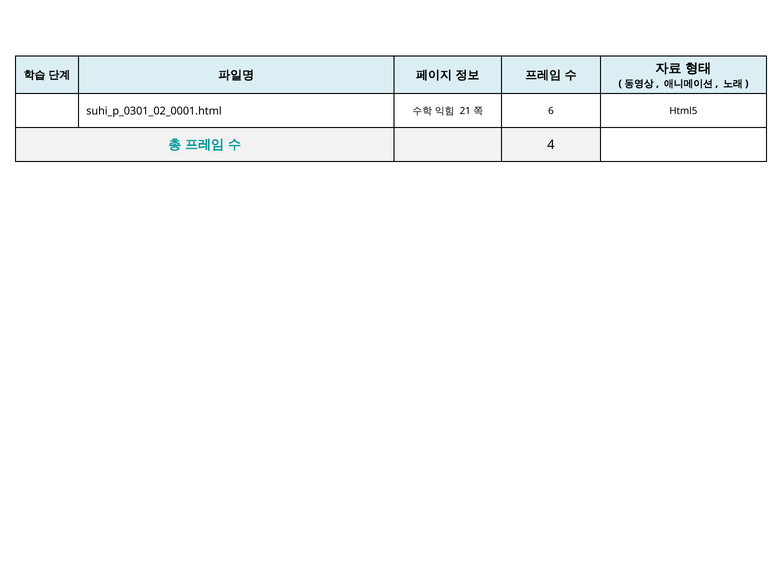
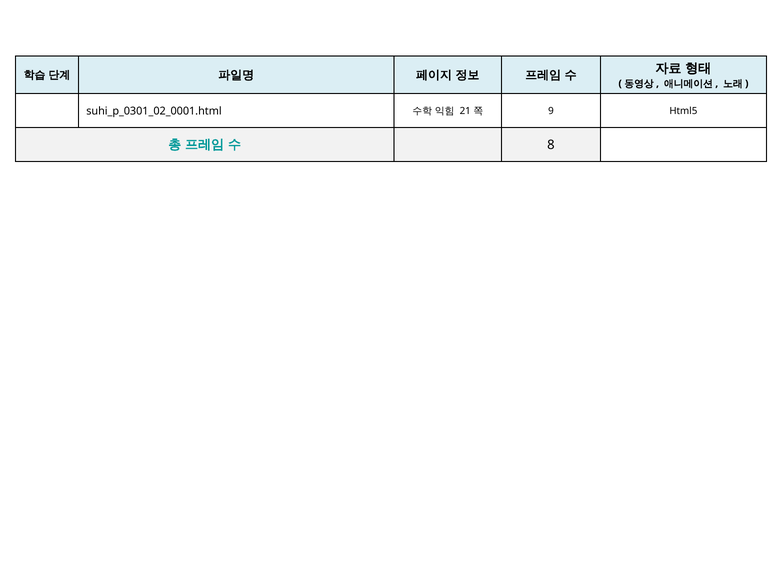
6: 6 -> 9 (551, 111)
4: 4 -> 8 (551, 145)
